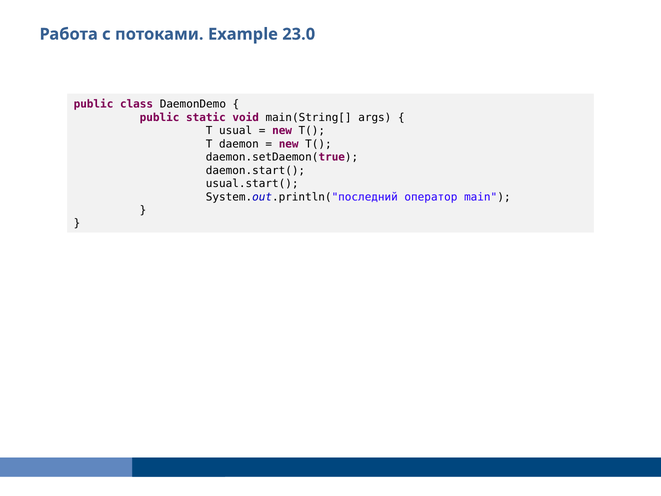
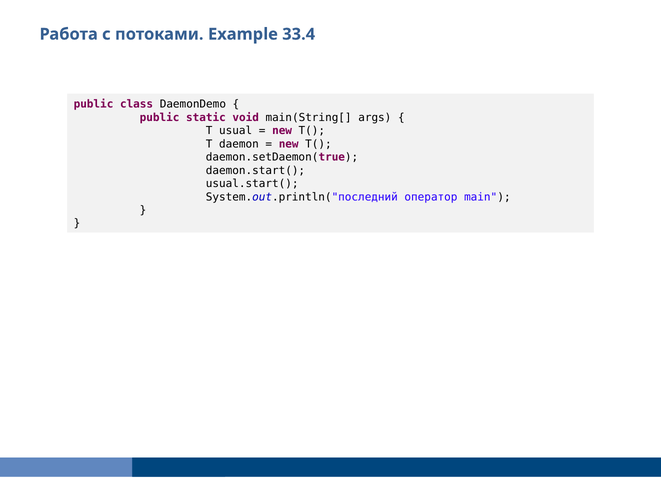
23.0: 23.0 -> 33.4 (299, 34)
